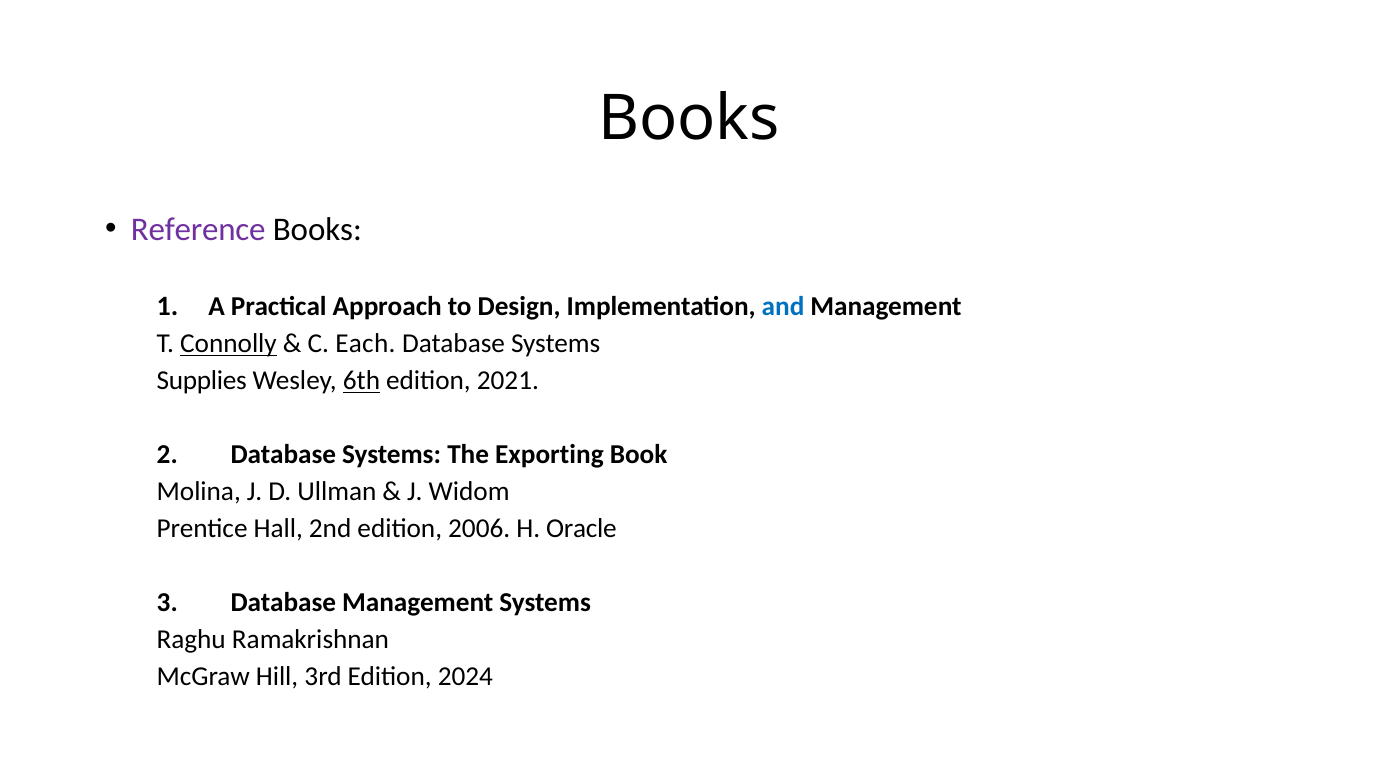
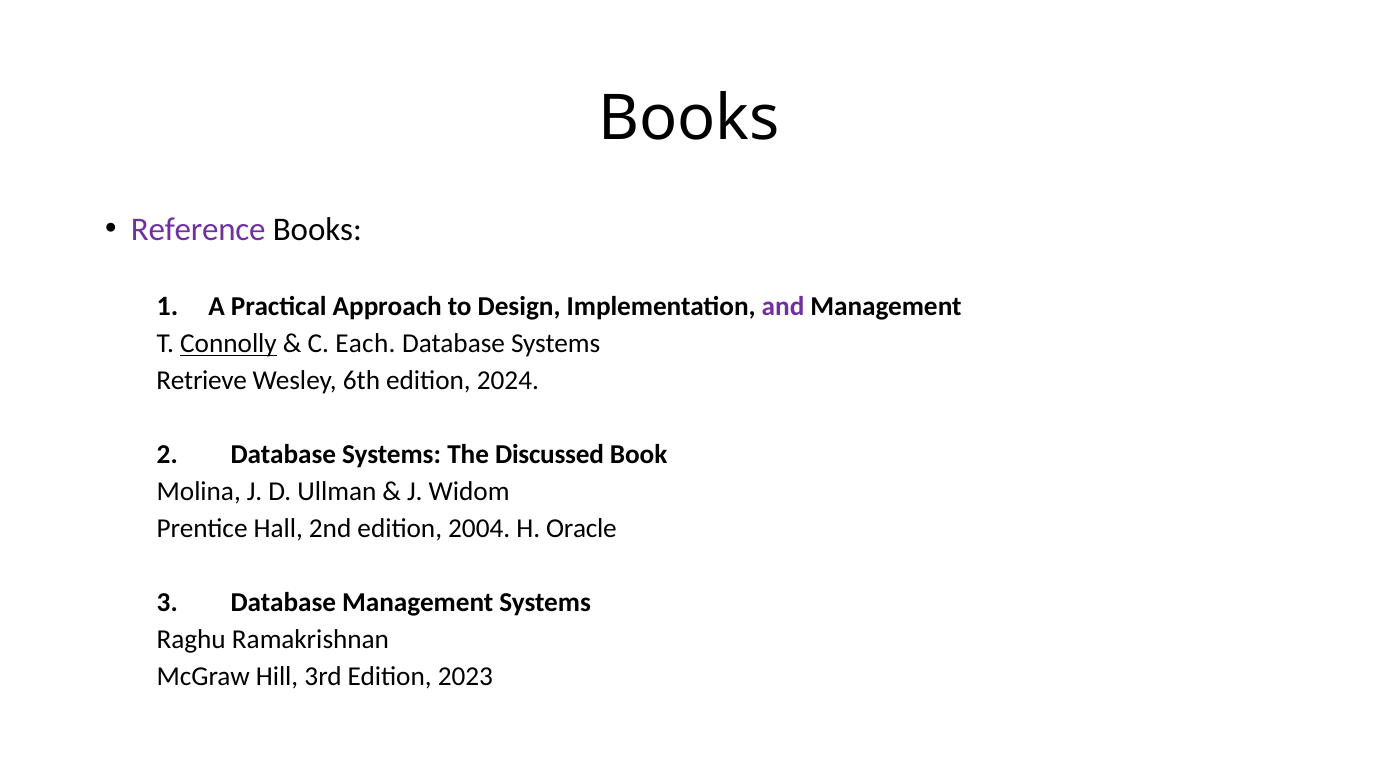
and colour: blue -> purple (783, 307)
Supplies: Supplies -> Retrieve (202, 381)
6th underline: present -> none (361, 381)
2021: 2021 -> 2024 (508, 381)
Exporting: Exporting -> Discussed (550, 455)
2006: 2006 -> 2004 (479, 528)
2024: 2024 -> 2023 (465, 676)
